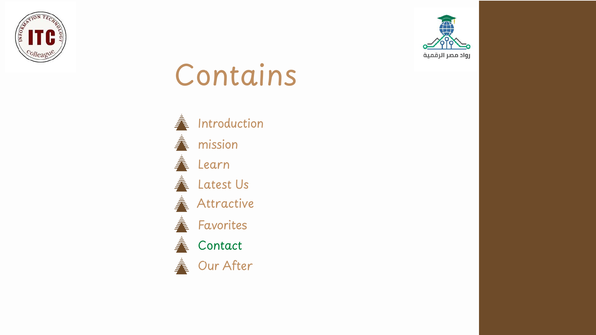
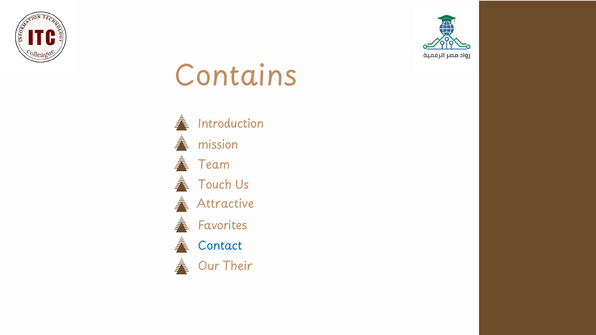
Learn: Learn -> Team (214, 165)
Latest: Latest -> Touch (215, 185)
Contact colour: green -> blue (220, 246)
After: After -> Their (237, 267)
